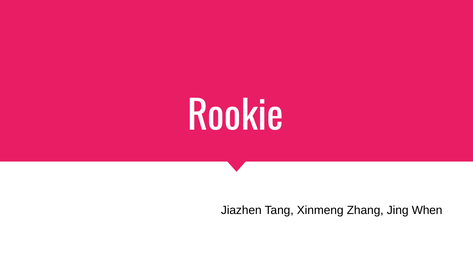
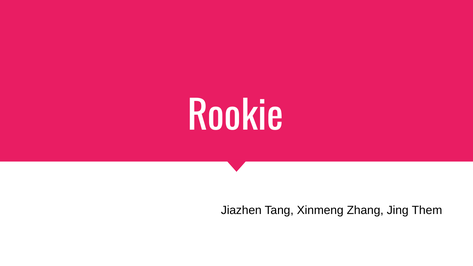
When: When -> Them (427, 210)
